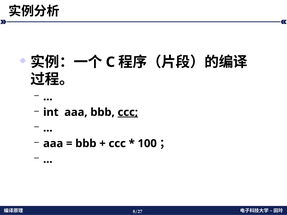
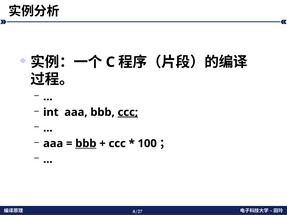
bbb underline: none -> present (86, 144)
